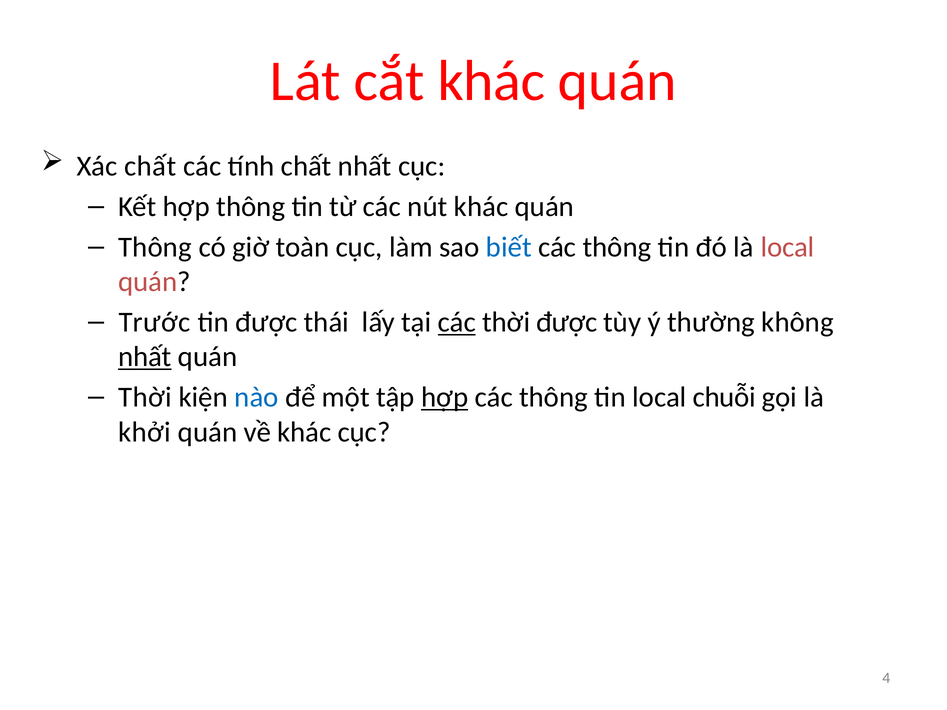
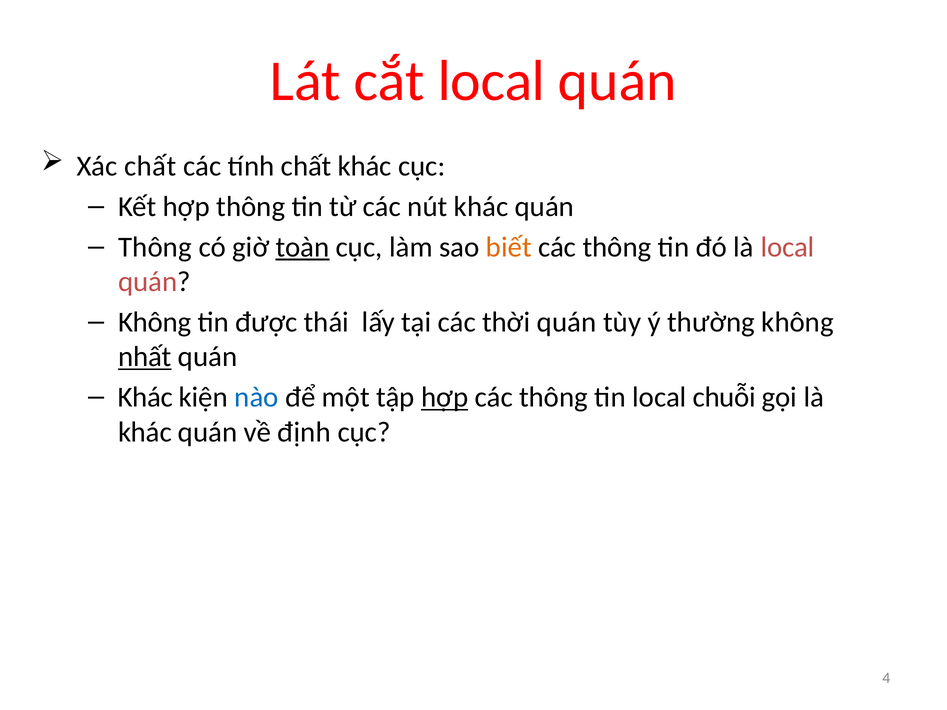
cắt khác: khác -> local (491, 81)
chất nhất: nhất -> khác (365, 166)
toàn underline: none -> present (303, 247)
biết colour: blue -> orange (509, 247)
Trước: Trước -> Không (155, 322)
các underline: present -> none (457, 322)
thời được: được -> quán (567, 322)
Thời: Thời -> Khác (145, 398)
khởi: khởi -> khác (145, 432)
về khác: khác -> định (304, 432)
